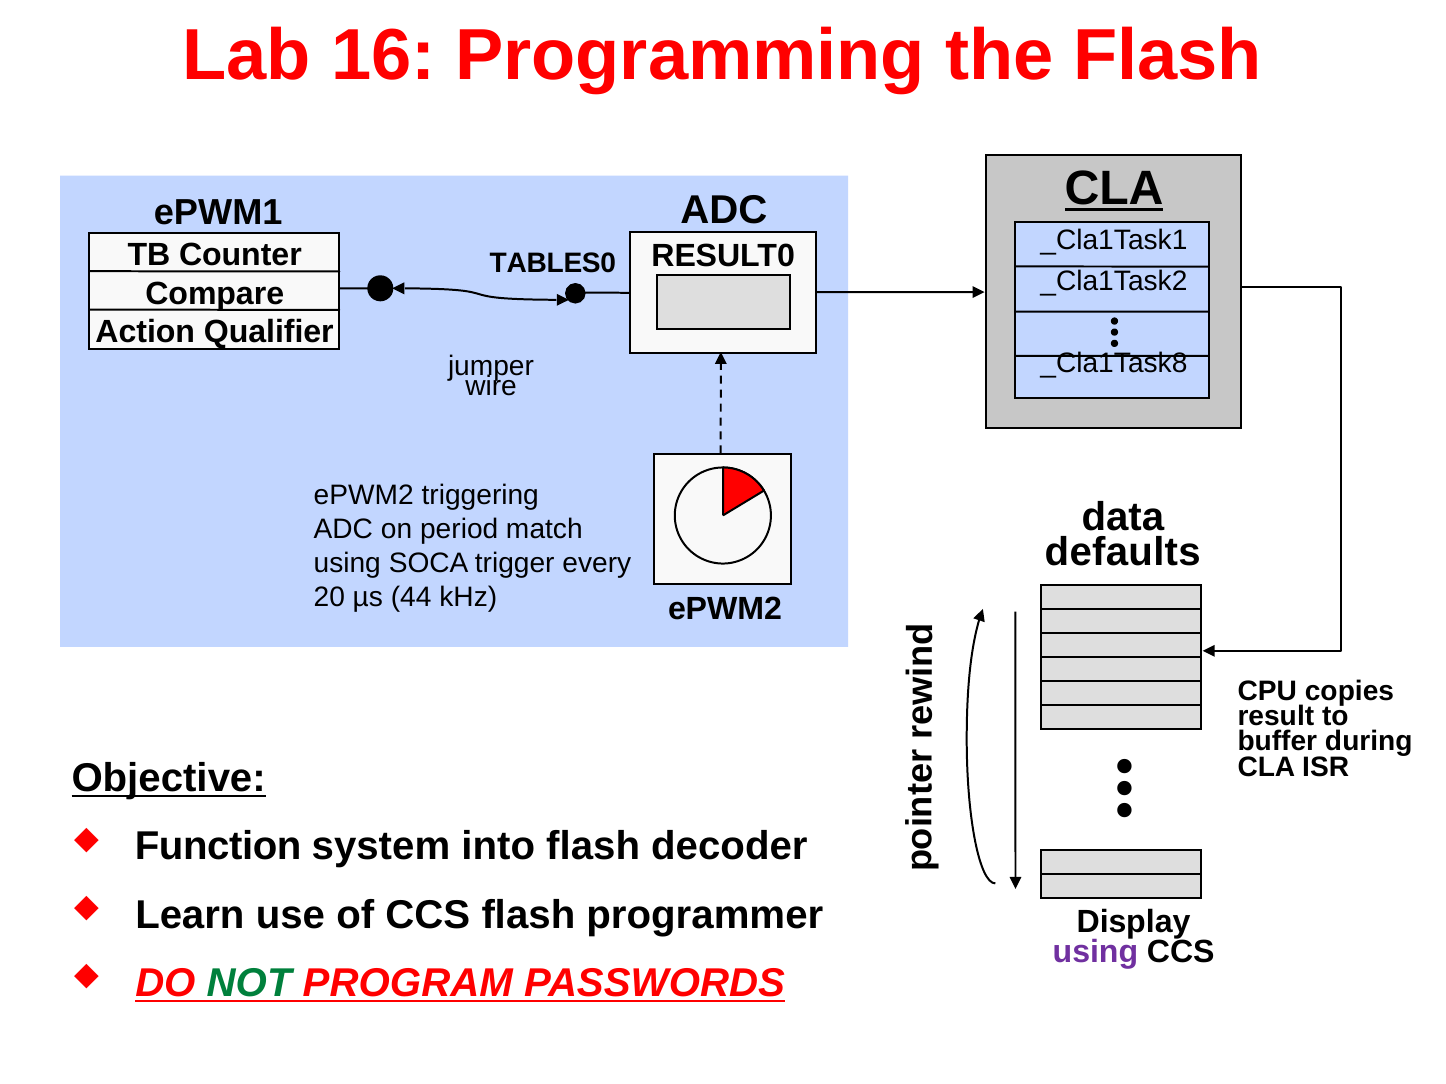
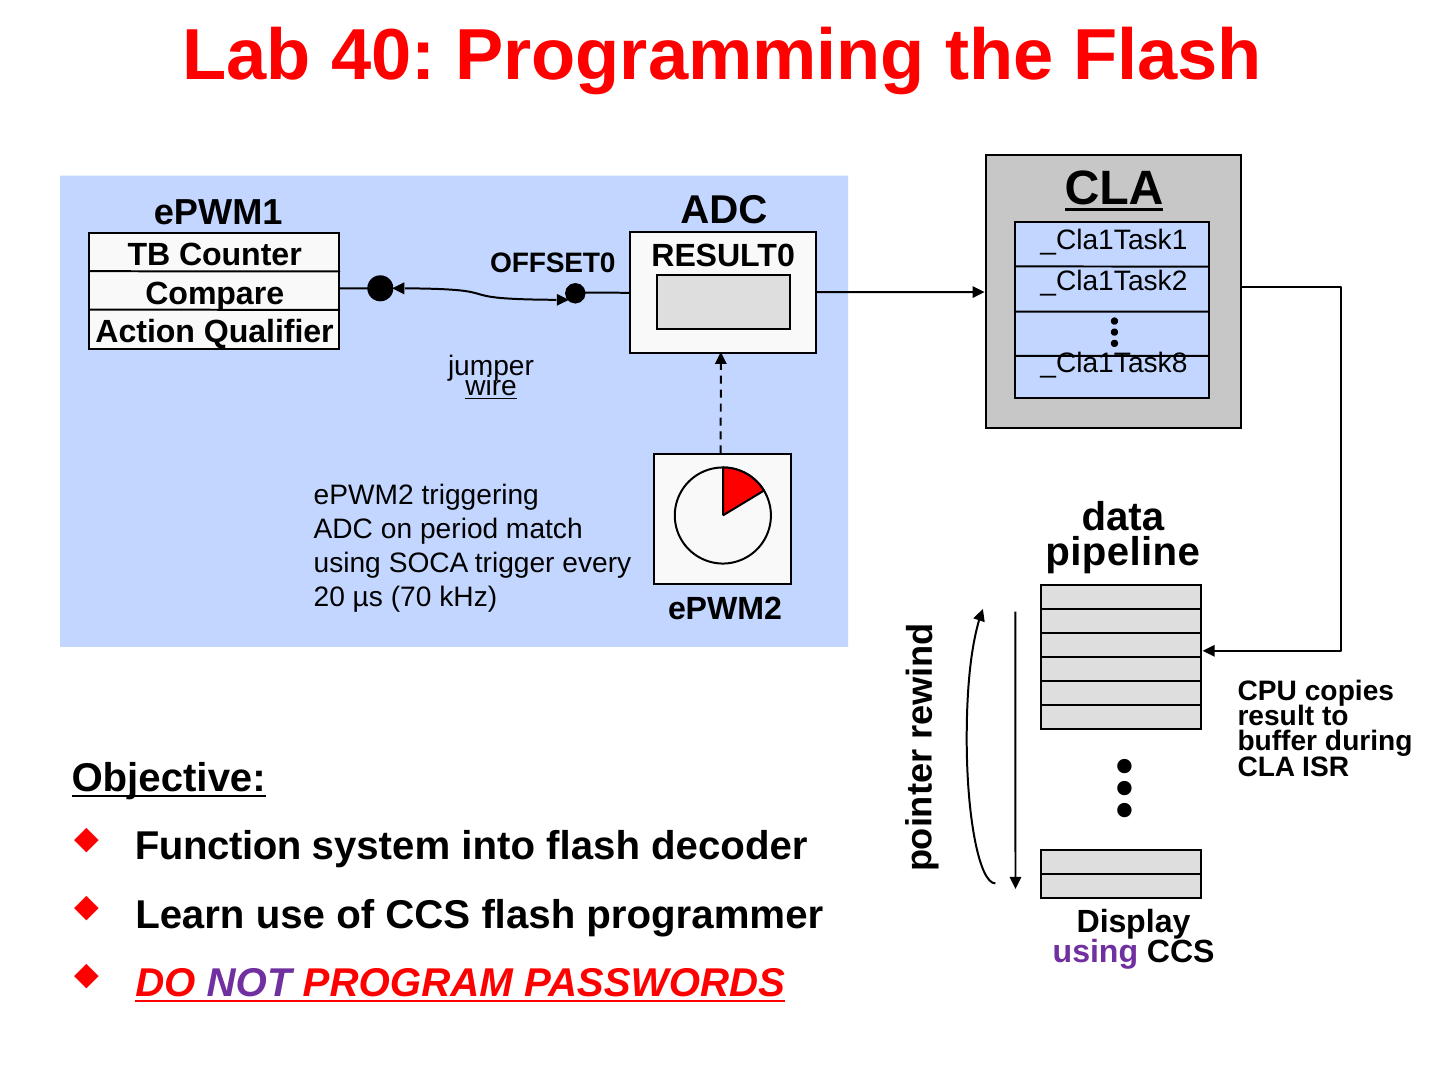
16: 16 -> 40 (383, 56)
TABLES0: TABLES0 -> OFFSET0 (553, 264)
wire underline: none -> present (491, 387)
defaults: defaults -> pipeline (1123, 552)
44: 44 -> 70 (411, 597)
NOT colour: green -> purple (249, 984)
